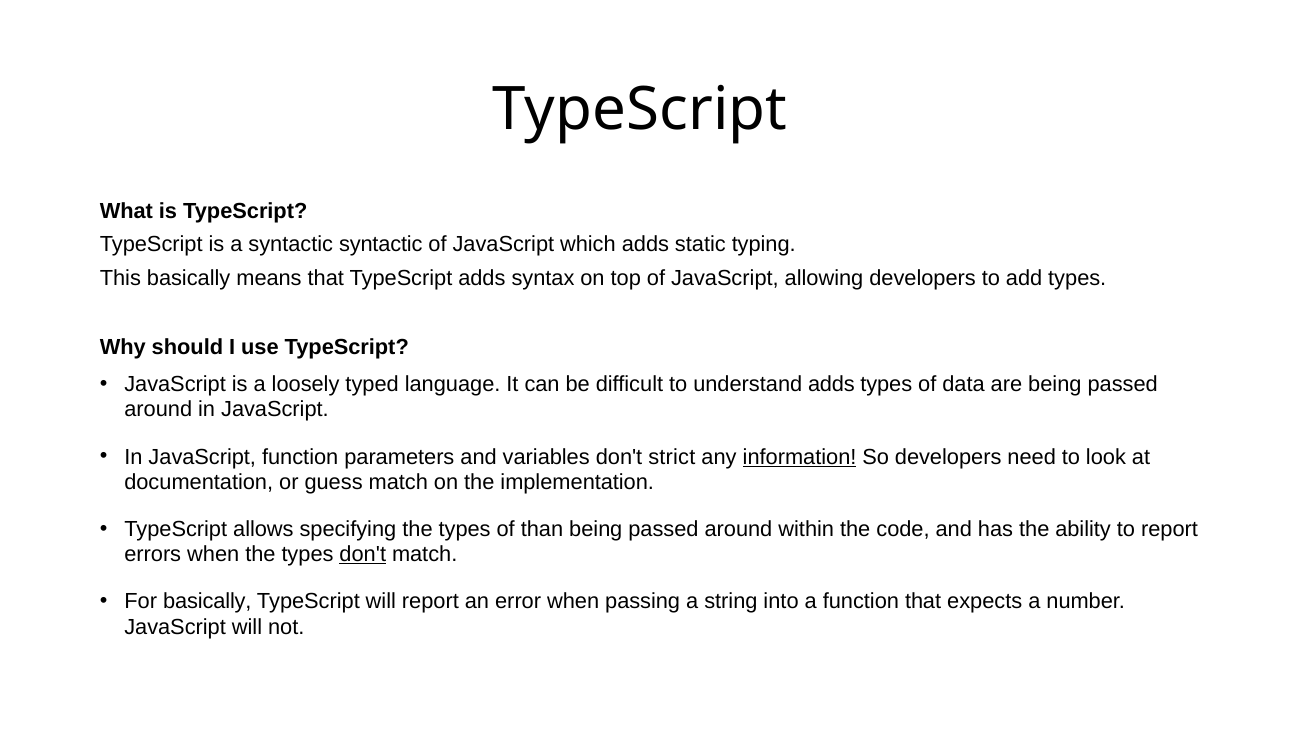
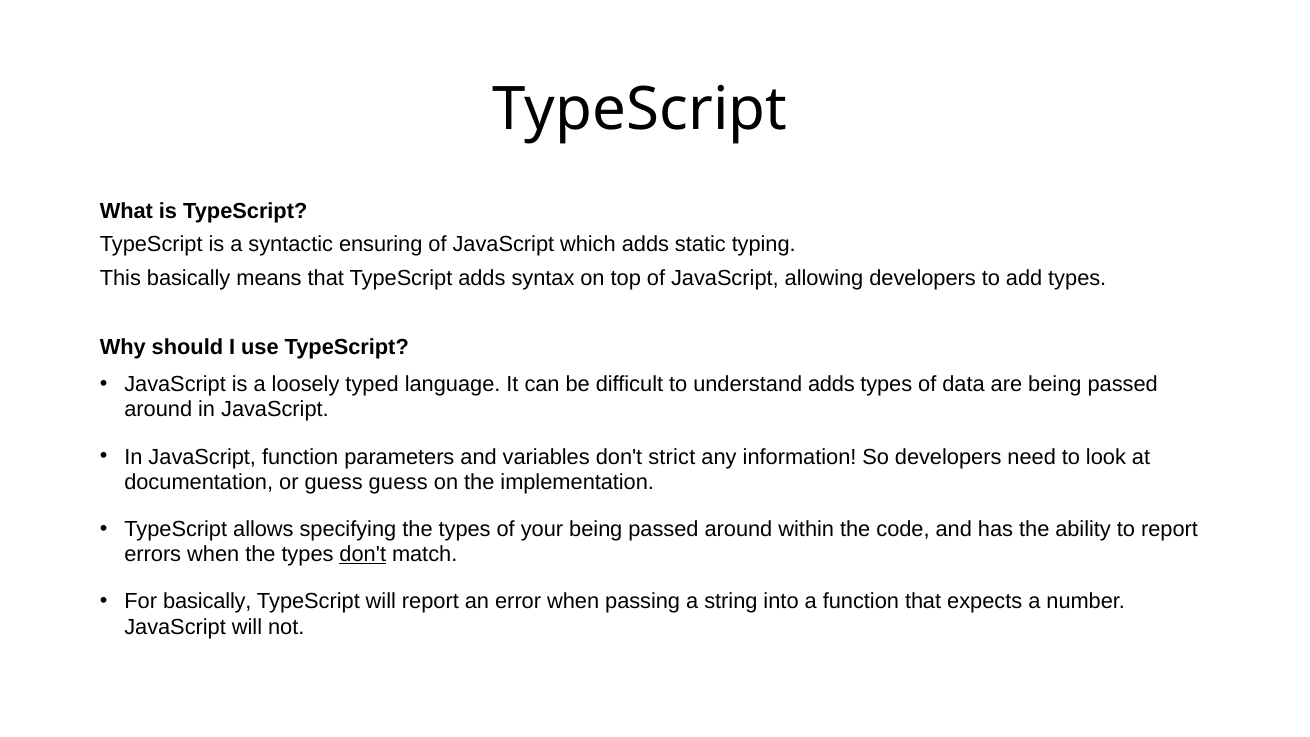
syntactic syntactic: syntactic -> ensuring (381, 244)
information underline: present -> none (800, 457)
guess match: match -> guess (398, 482)
than: than -> your (542, 529)
